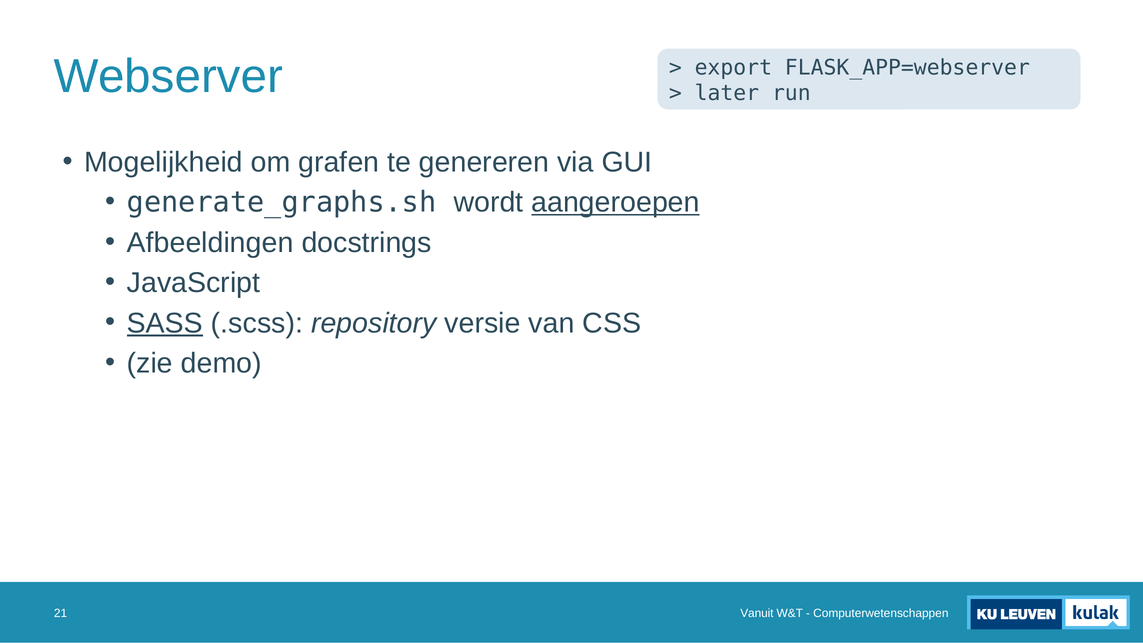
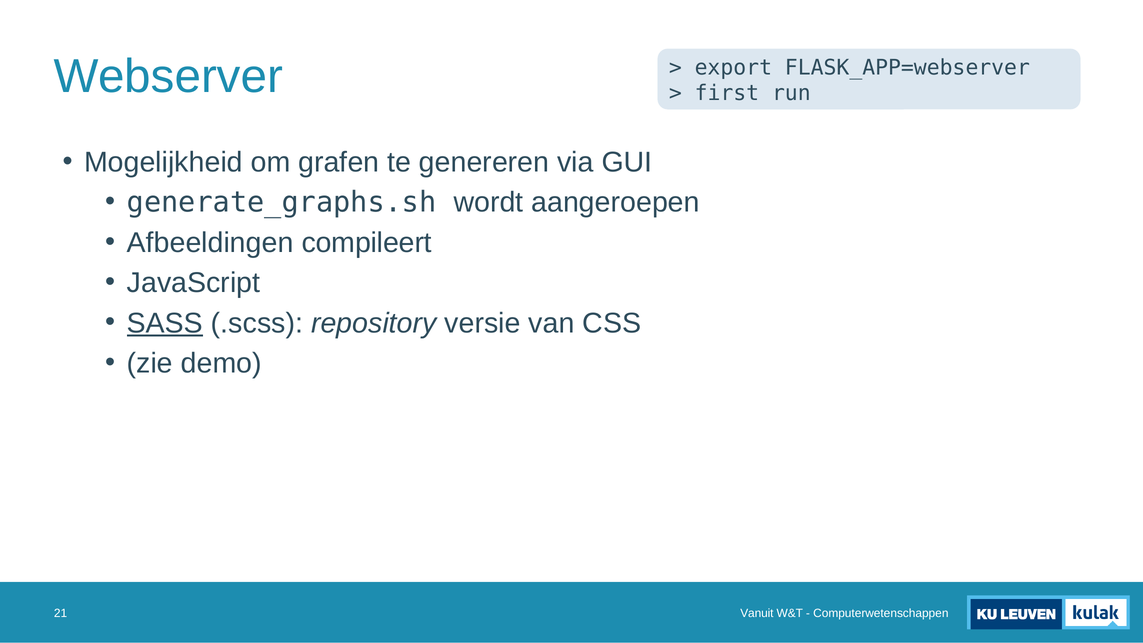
later: later -> first (727, 93)
aangeroepen underline: present -> none (616, 202)
docstrings: docstrings -> compileert (367, 243)
